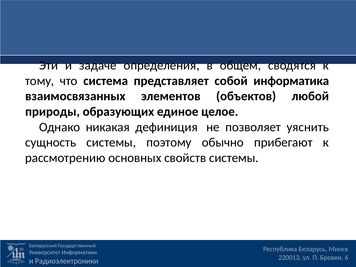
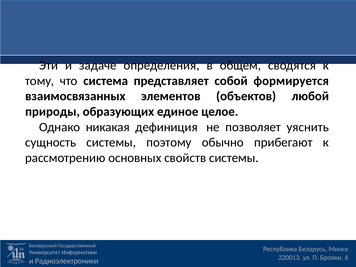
информатика: информатика -> формируется (291, 81)
